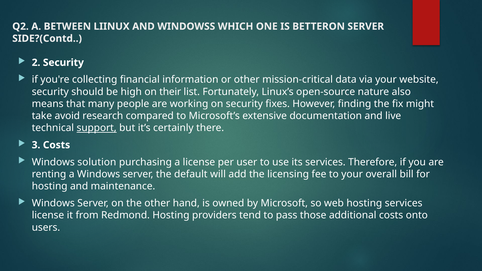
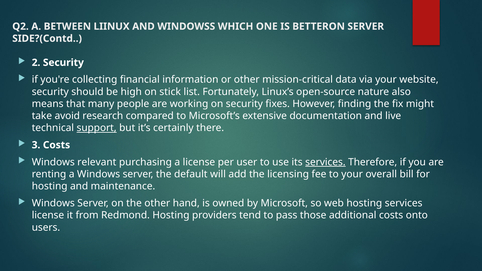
their: their -> stick (170, 92)
solution: solution -> relevant (97, 162)
services underline: none -> present (325, 162)
